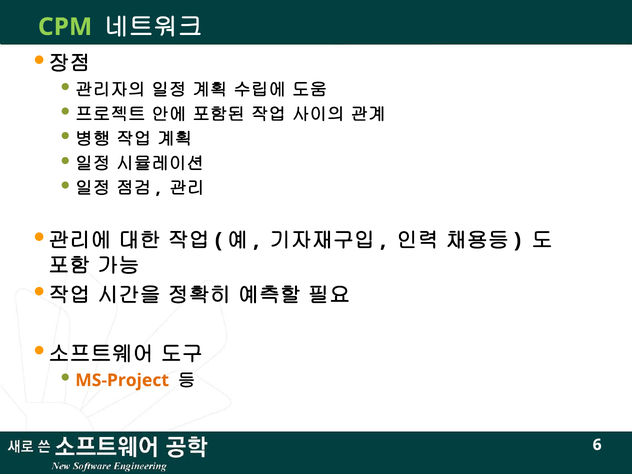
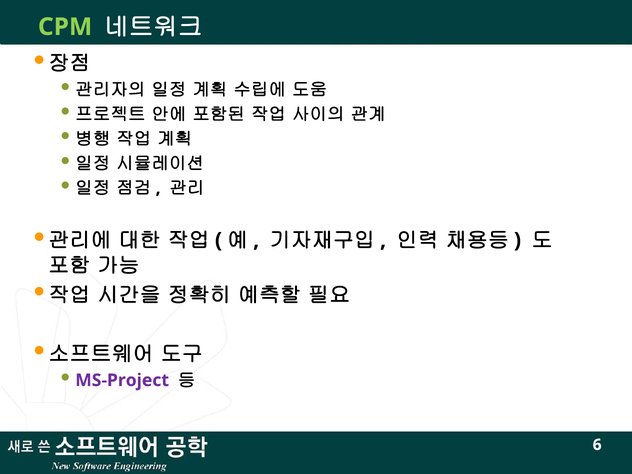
MS-Project colour: orange -> purple (122, 380)
